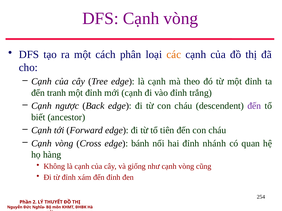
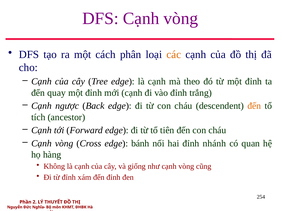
tranh: tranh -> quay (57, 93)
đến colour: purple -> orange (254, 106)
biết: biết -> tích (38, 117)
